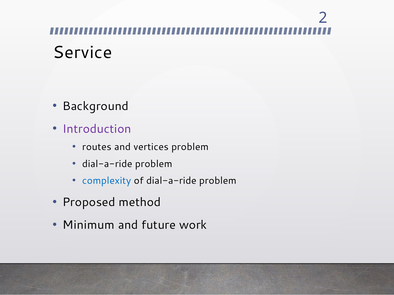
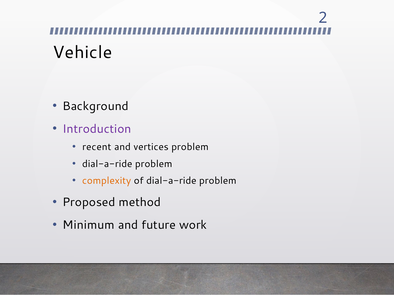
Service: Service -> Vehicle (82, 53)
routes: routes -> recent (97, 147)
complexity colour: blue -> orange (107, 181)
